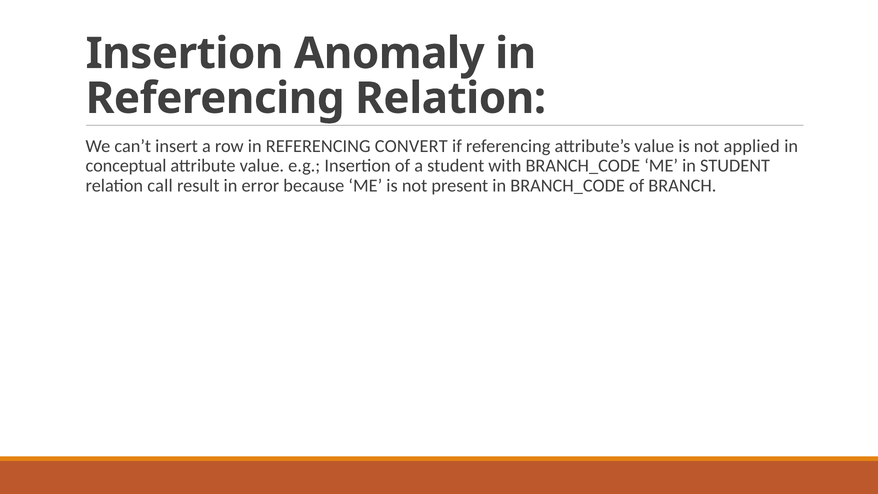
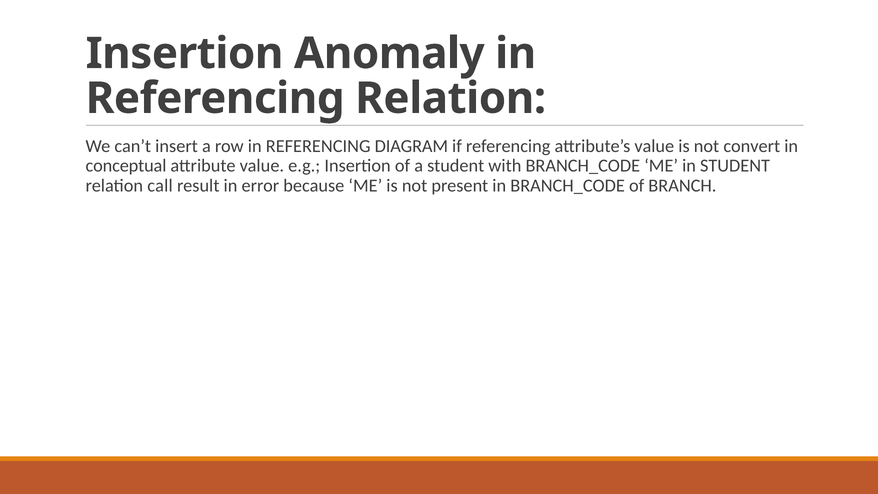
CONVERT: CONVERT -> DIAGRAM (411, 146)
applied: applied -> convert (752, 146)
